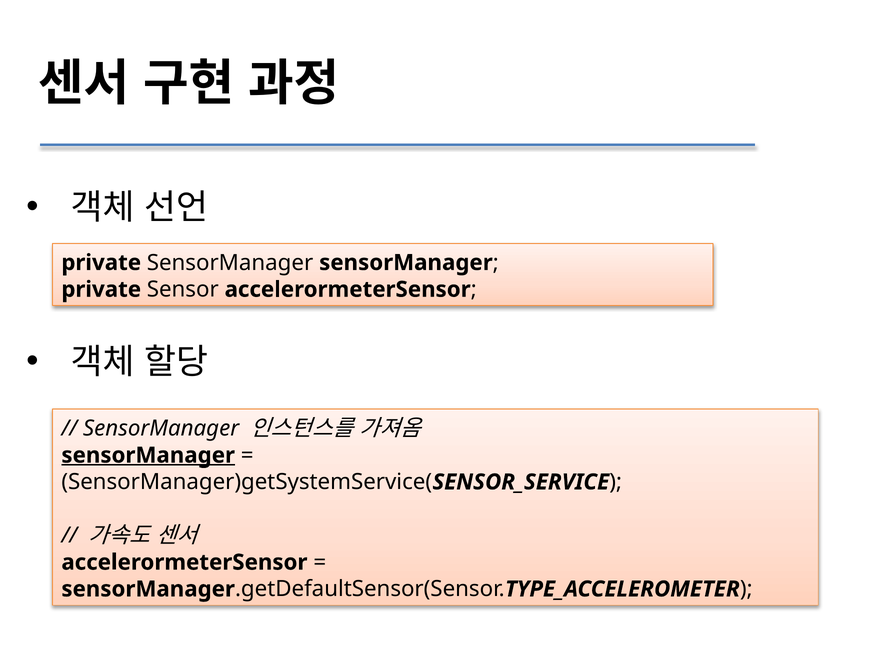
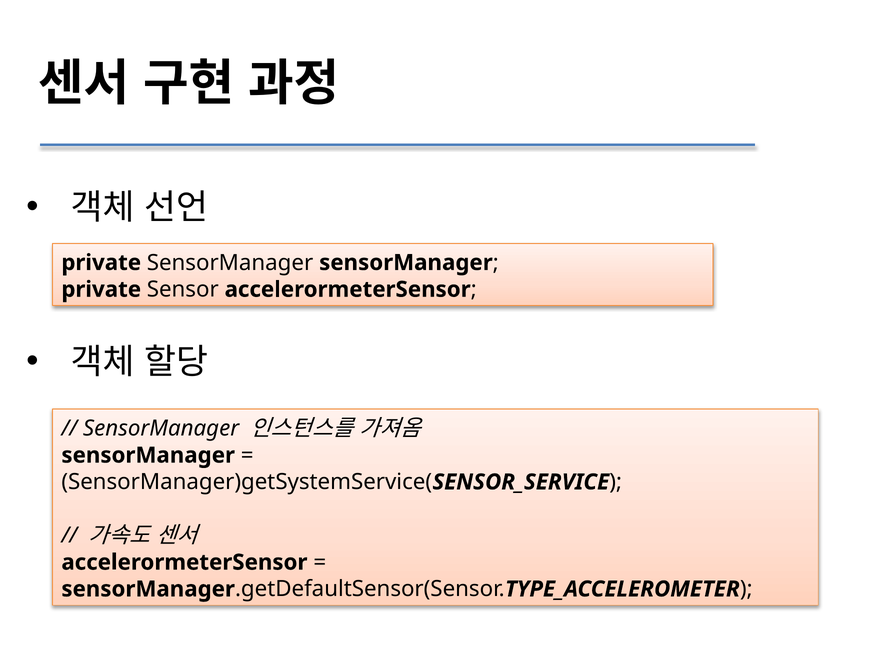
sensorManager underline: present -> none (148, 455)
